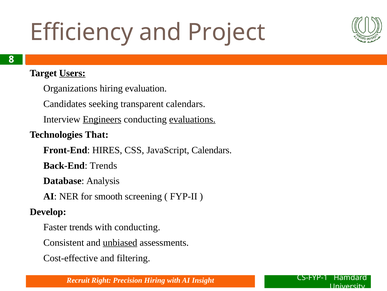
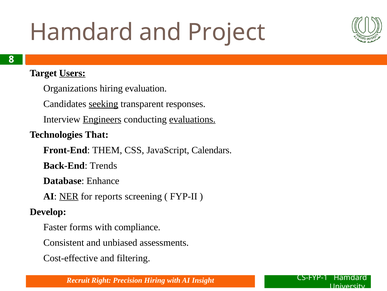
Efficiency: Efficiency -> Hamdard (81, 32)
seeking underline: none -> present (103, 104)
transparent calendars: calendars -> responses (186, 104)
HIRES: HIRES -> THEM (107, 150)
Analysis: Analysis -> Enhance (103, 181)
NER underline: none -> present (69, 196)
smooth: smooth -> reports (108, 196)
trends: trends -> forms (81, 227)
with conducting: conducting -> compliance (137, 227)
unbiased underline: present -> none (120, 242)
